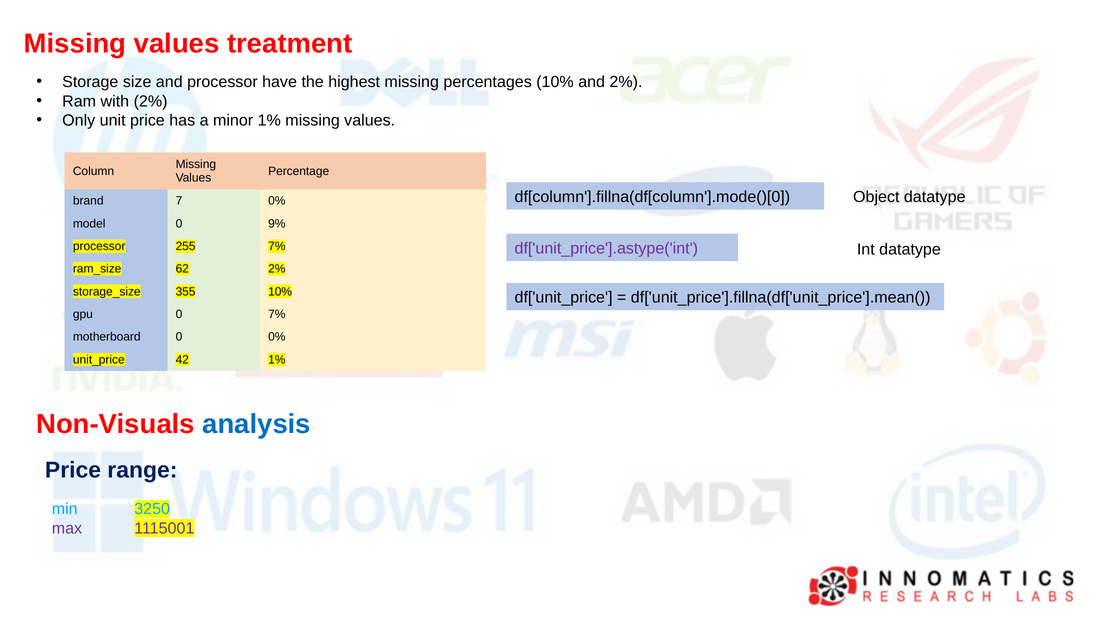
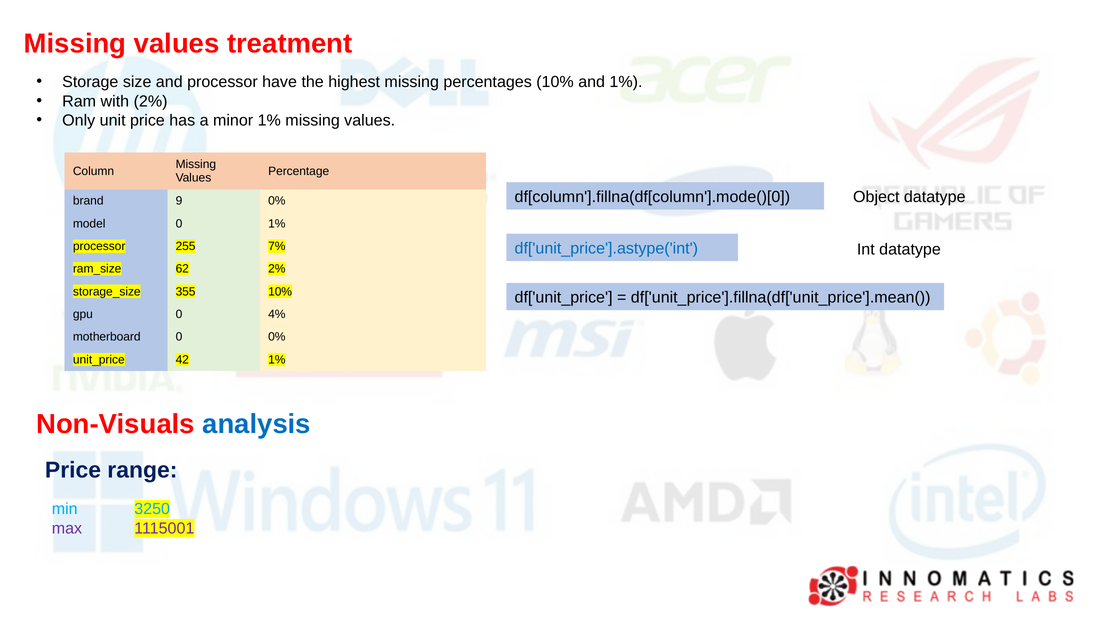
and 2%: 2% -> 1% (626, 82)
7: 7 -> 9 (179, 201)
0 9%: 9% -> 1% (277, 224)
df['unit_price'].astype('int colour: purple -> blue (606, 249)
0 7%: 7% -> 4% (277, 315)
